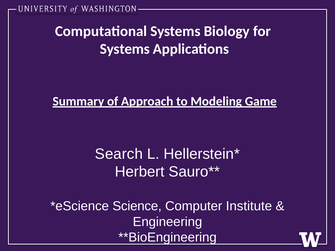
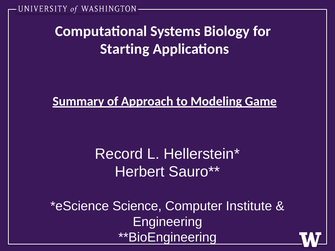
Systems: Systems -> Starting (125, 49)
Search: Search -> Record (119, 154)
